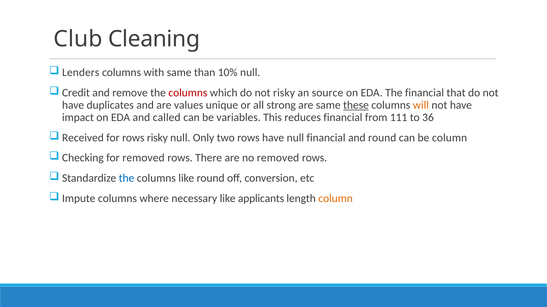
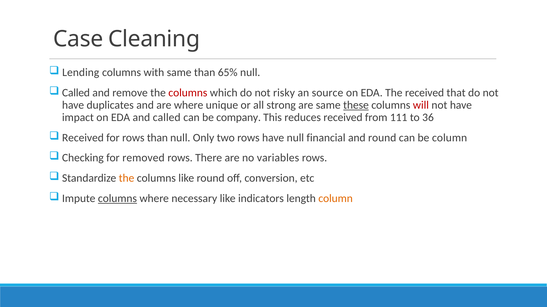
Club: Club -> Case (78, 39)
Lenders: Lenders -> Lending (81, 73)
10%: 10% -> 65% (228, 73)
Credit: Credit -> Called (76, 93)
The financial: financial -> received (425, 93)
are values: values -> where (189, 105)
will colour: orange -> red (421, 105)
variables: variables -> company (239, 118)
reduces financial: financial -> received (343, 118)
rows risky: risky -> than (157, 138)
no removed: removed -> variables (278, 158)
the colour: blue -> orange (127, 178)
columns underline: none -> present (117, 199)
applicants: applicants -> indicators (261, 199)
